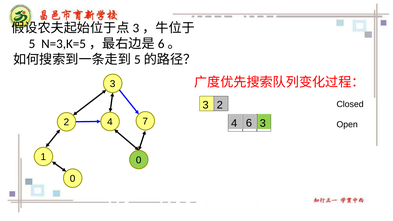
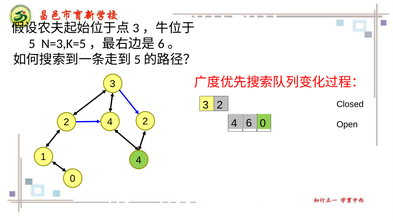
4 7: 7 -> 2 (145, 121)
3: 3 -> 0 (263, 123)
1 0: 0 -> 4 (139, 160)
